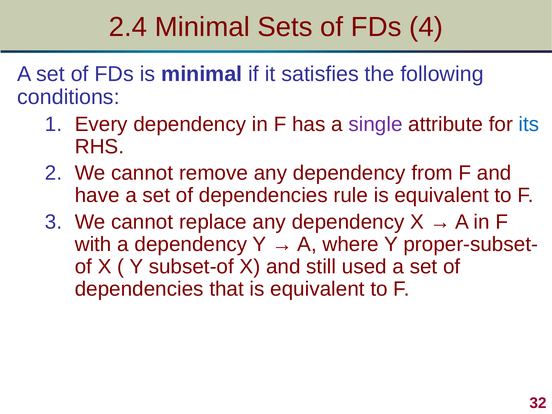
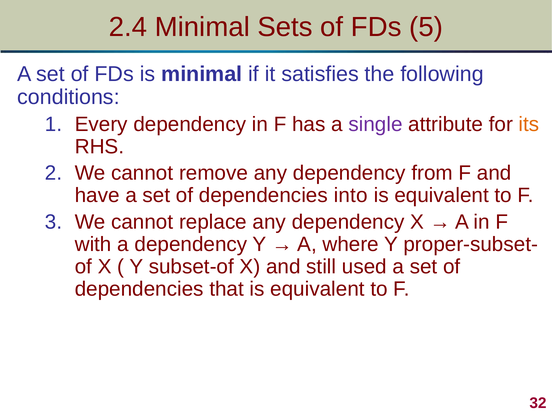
4: 4 -> 5 (426, 27)
its colour: blue -> orange (529, 124)
rule: rule -> into (351, 195)
